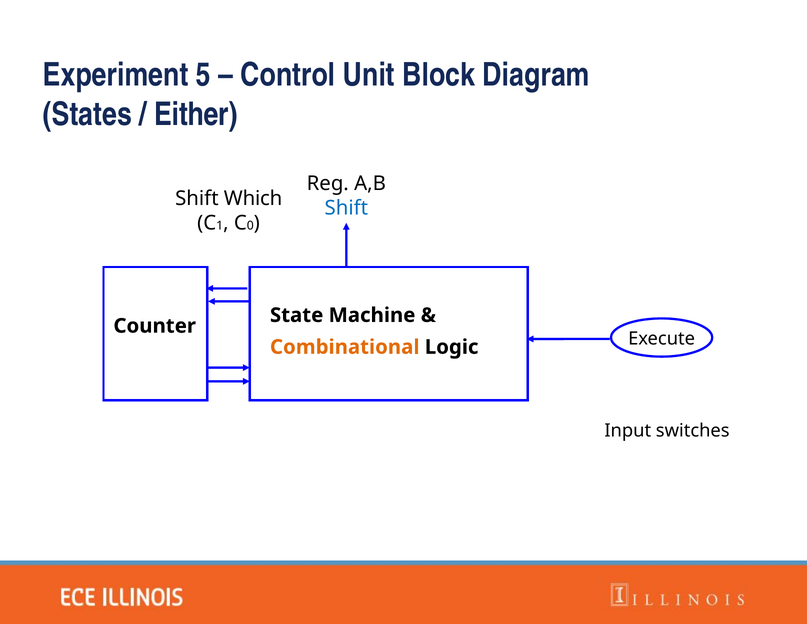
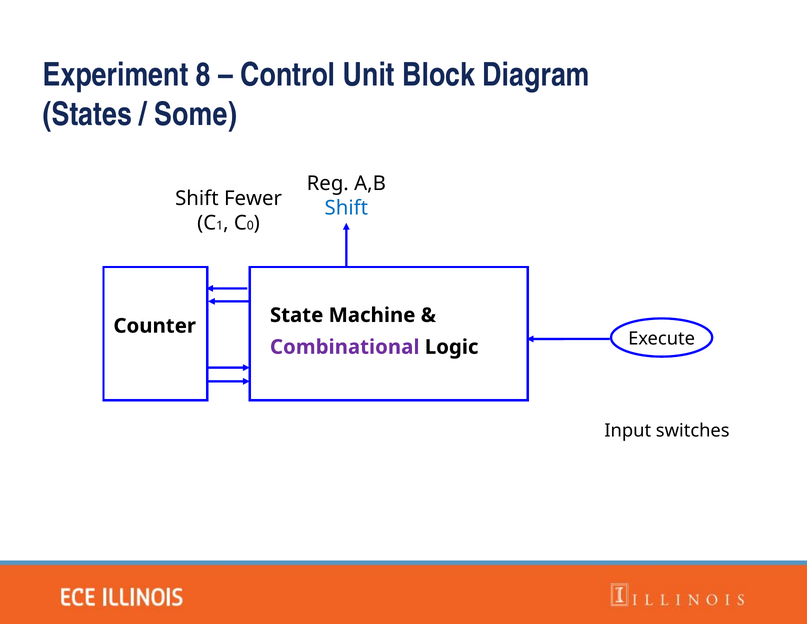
5: 5 -> 8 (203, 75)
Either: Either -> Some (196, 114)
Which: Which -> Fewer (253, 198)
Combinational colour: orange -> purple (345, 347)
